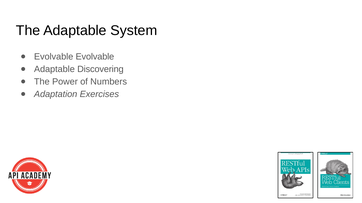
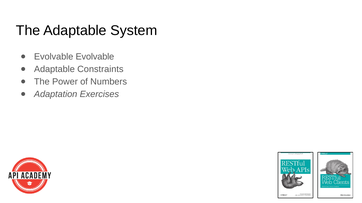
Discovering: Discovering -> Constraints (100, 69)
